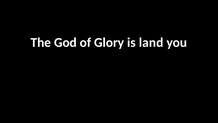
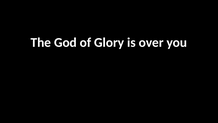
land: land -> over (151, 42)
